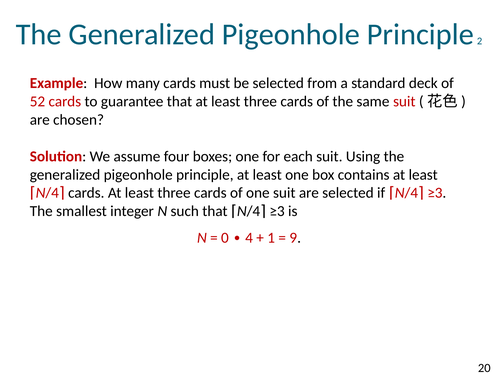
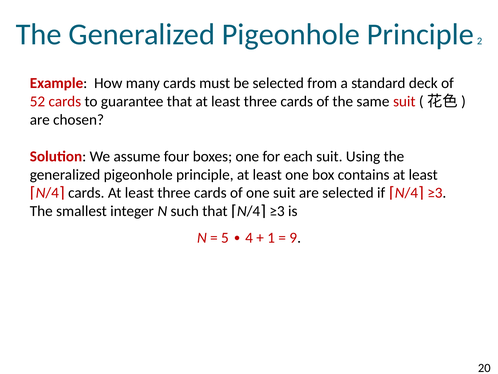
0: 0 -> 5 (225, 238)
